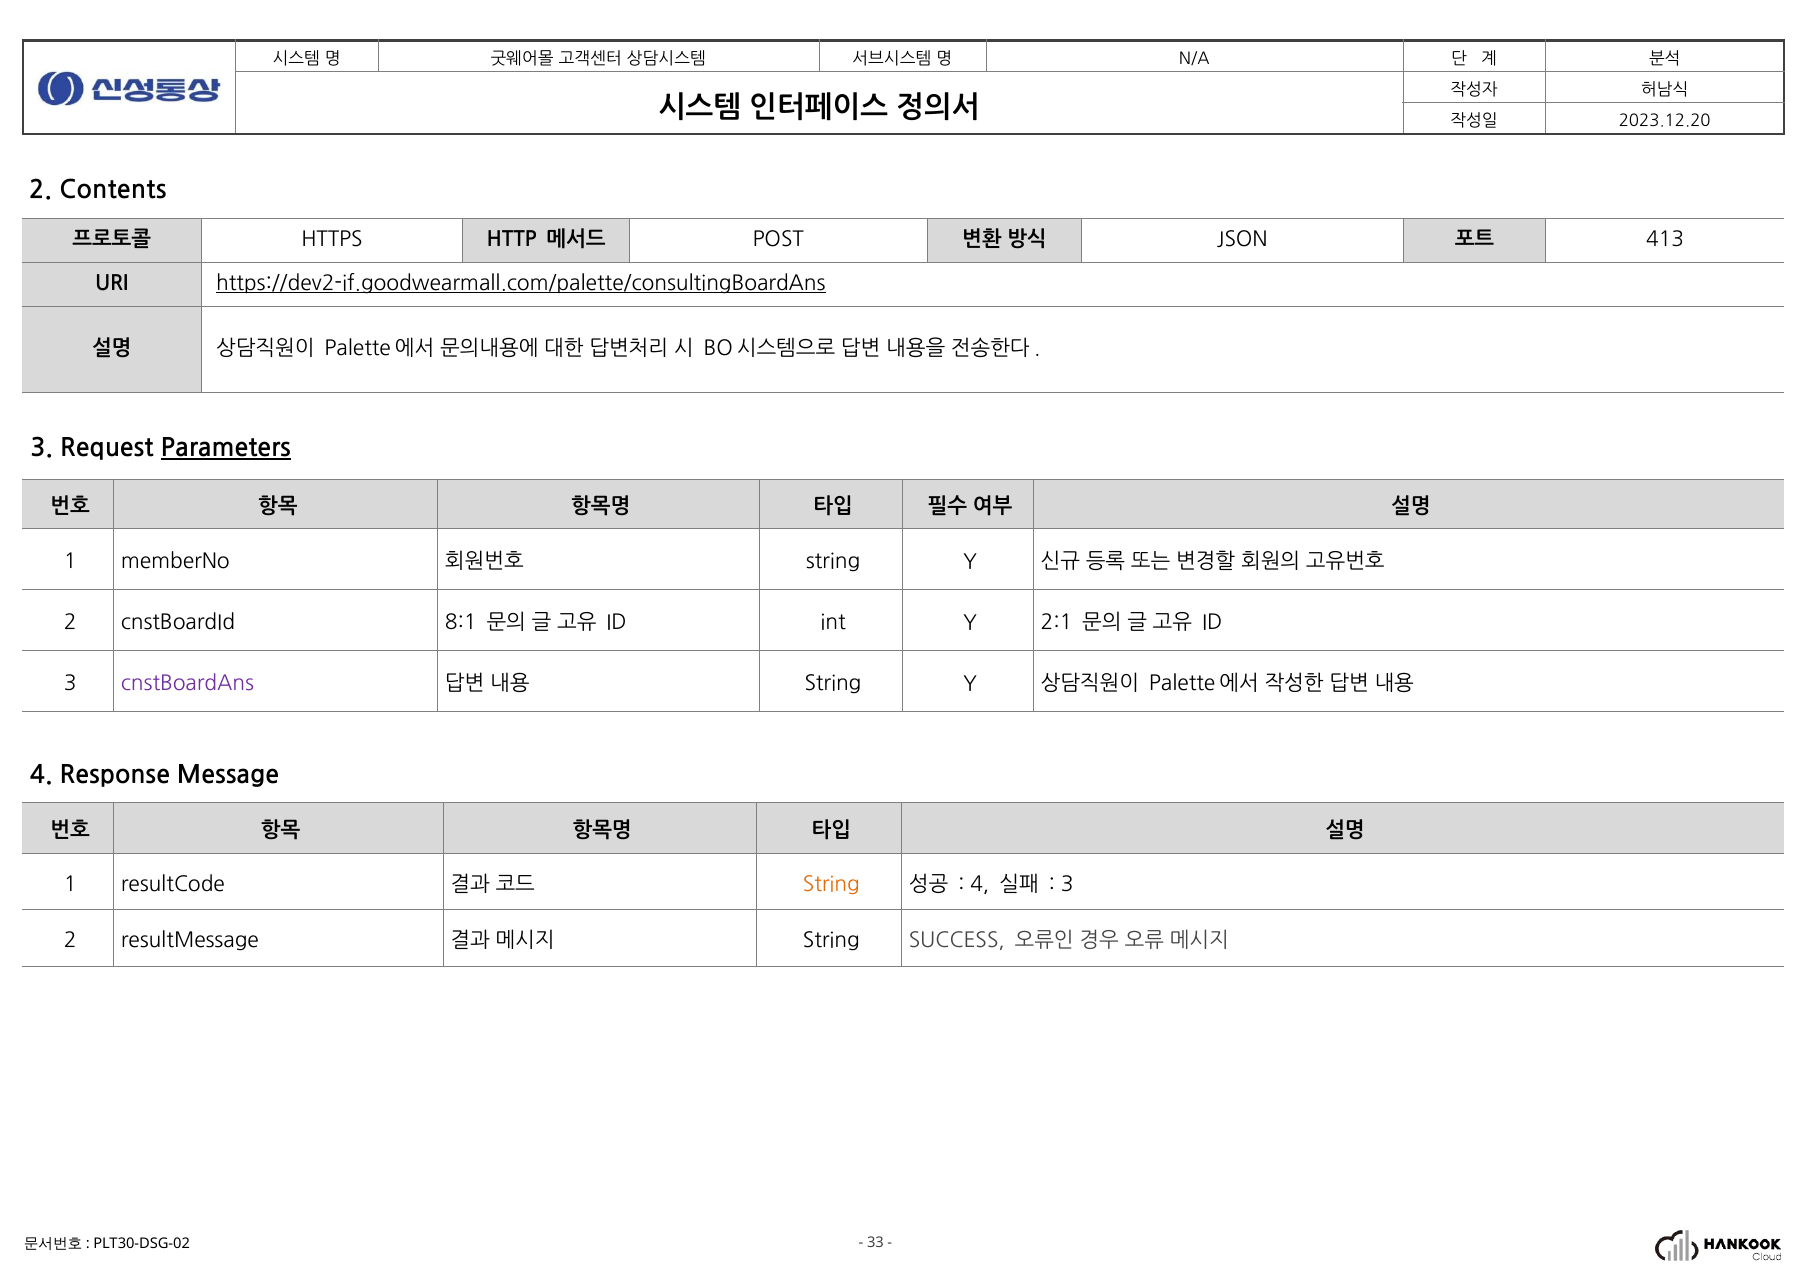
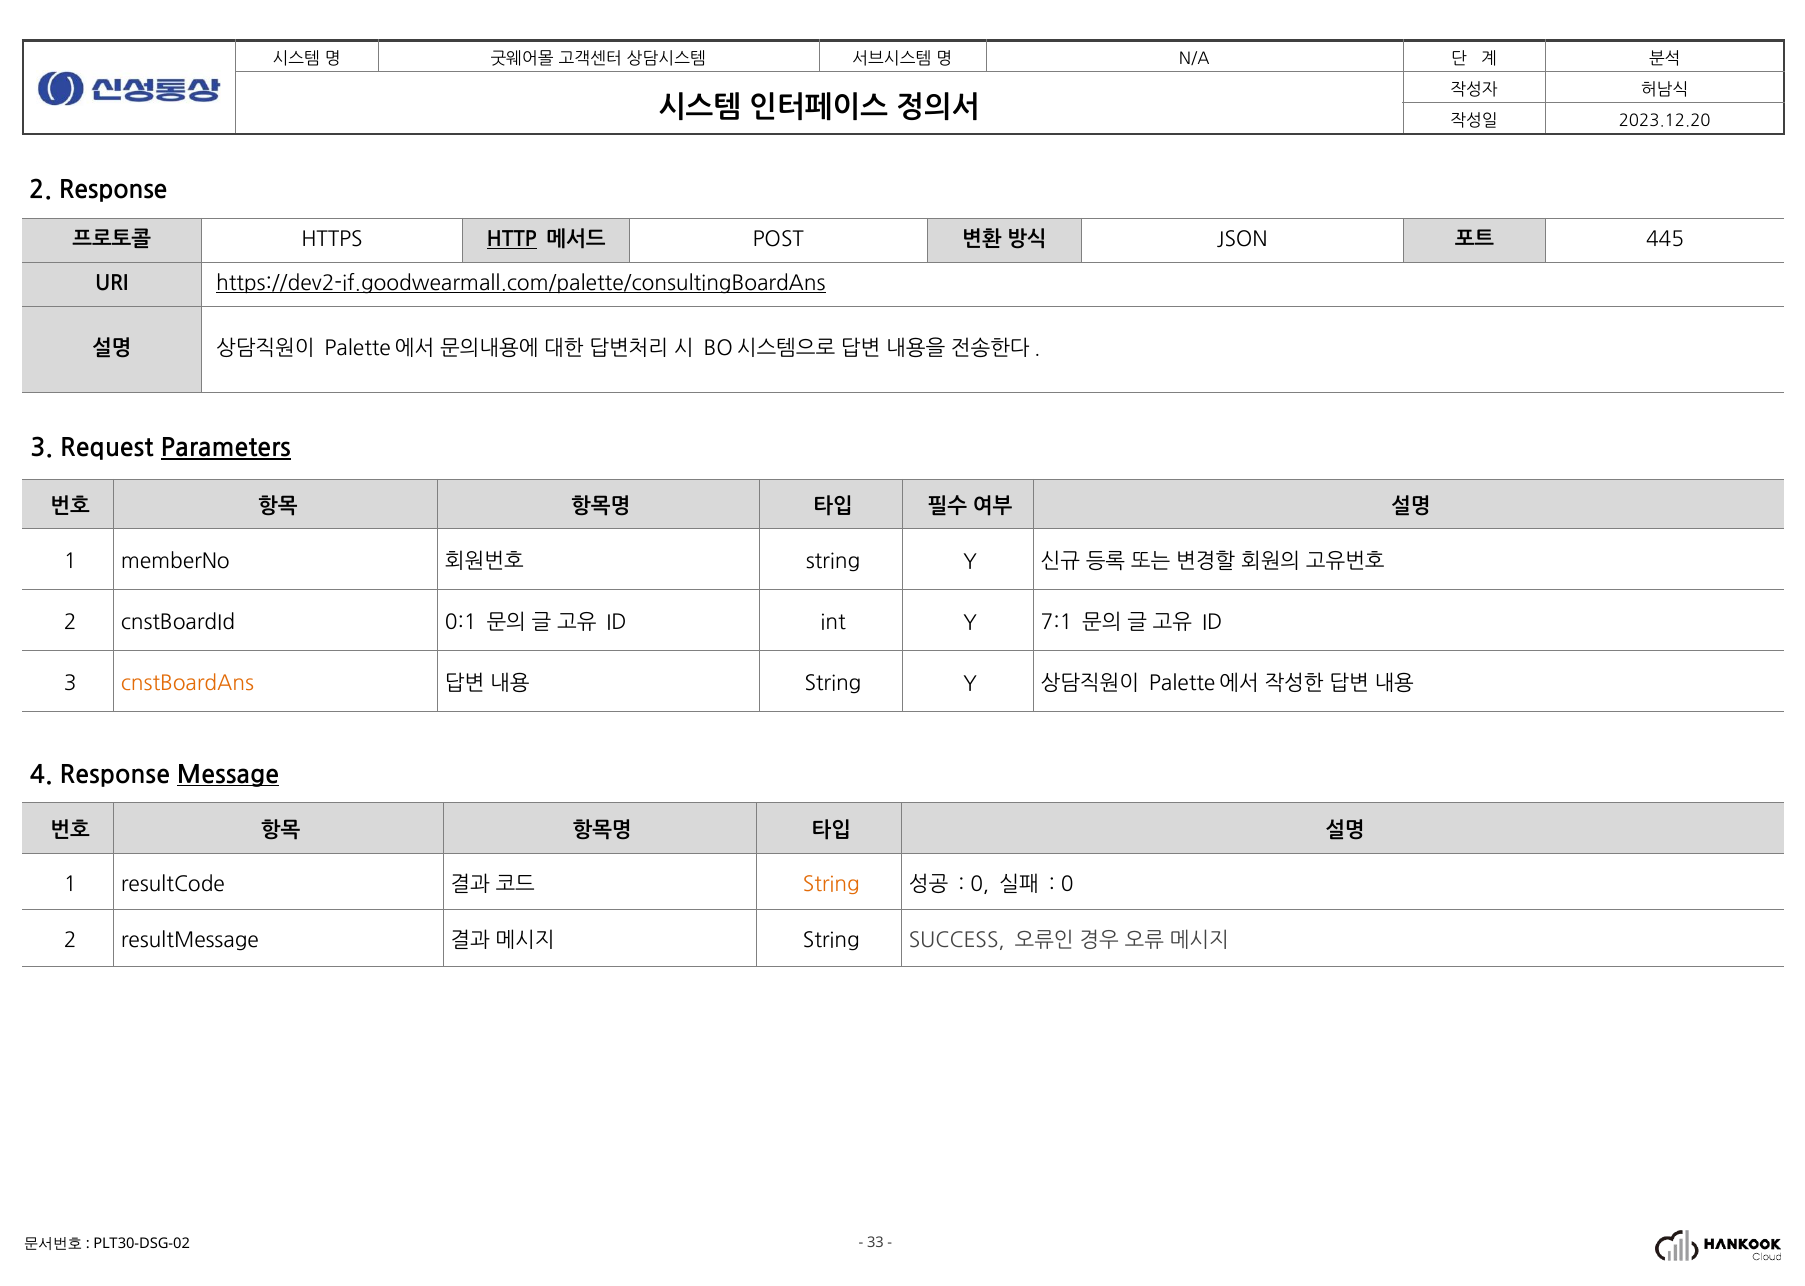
2 Contents: Contents -> Response (113, 191)
HTTP underline: none -> present (512, 240)
413: 413 -> 445 (1665, 240)
8:1: 8:1 -> 0:1 (461, 623)
2:1: 2:1 -> 7:1 (1056, 623)
cnstBoardAns colour: purple -> orange (187, 684)
Message underline: none -> present (228, 775)
4: 4 -> 0 (980, 885)
3: 3 -> 0 (1067, 885)
